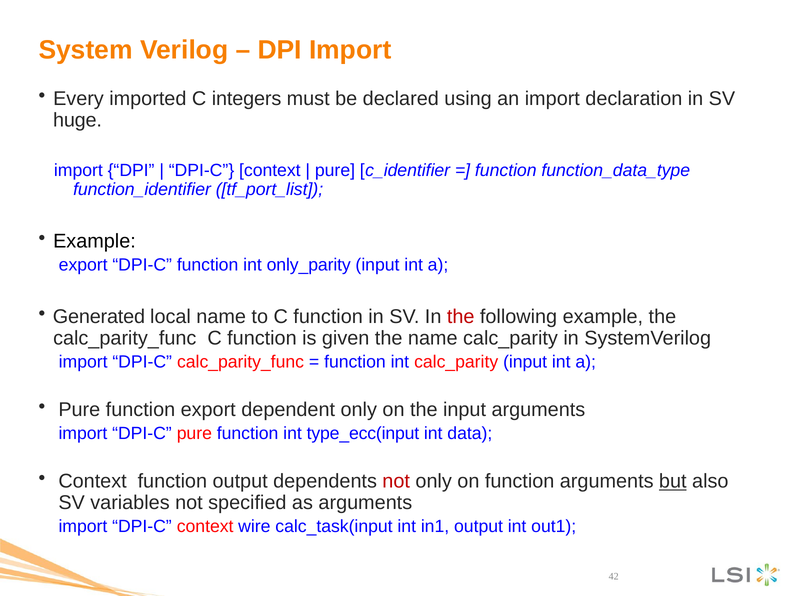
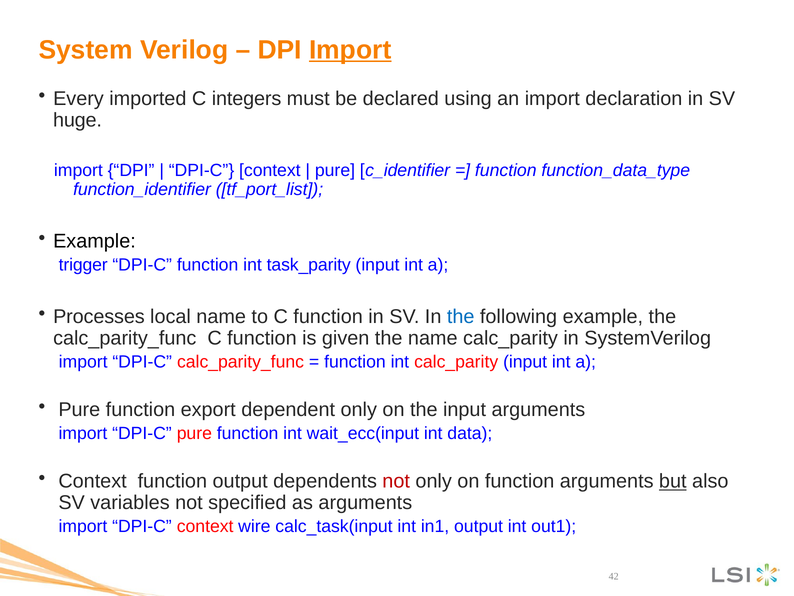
Import underline: none -> present (350, 50)
export: export -> trigger (83, 265)
only_parity: only_parity -> task_parity (309, 265)
Generated: Generated -> Processes (99, 316)
the colour: red -> blue (461, 316)
type_ecc(input: type_ecc(input -> wait_ecc(input (363, 433)
